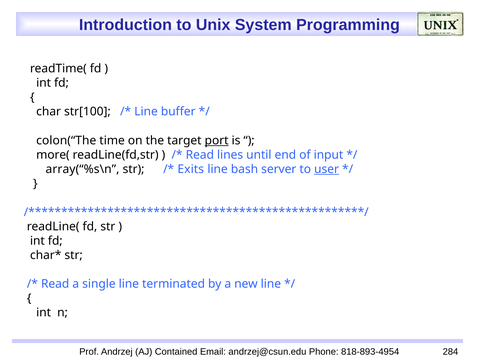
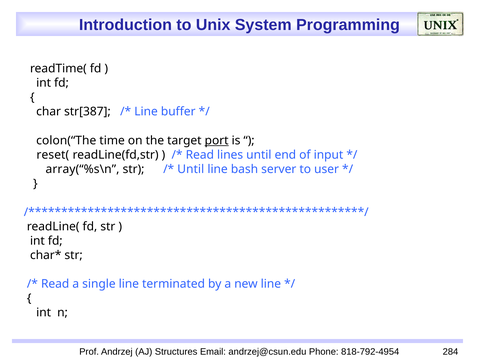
str[100: str[100 -> str[387 (87, 112)
more(: more( -> reset( (53, 155)
Exits: Exits -> Until (191, 169)
user underline: present -> none (327, 169)
Contained: Contained -> Structures (176, 352)
818-893-4954: 818-893-4954 -> 818-792-4954 (370, 352)
